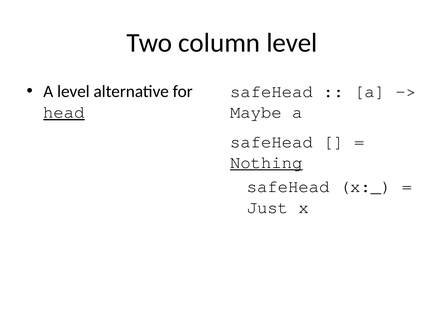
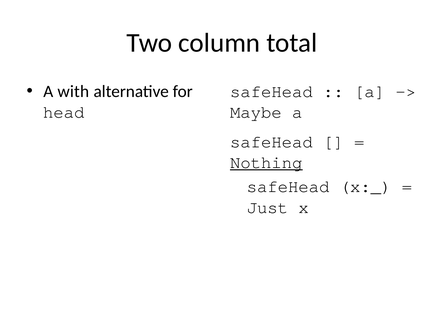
column level: level -> total (292, 43)
A level: level -> with (73, 91)
head underline: present -> none (64, 112)
